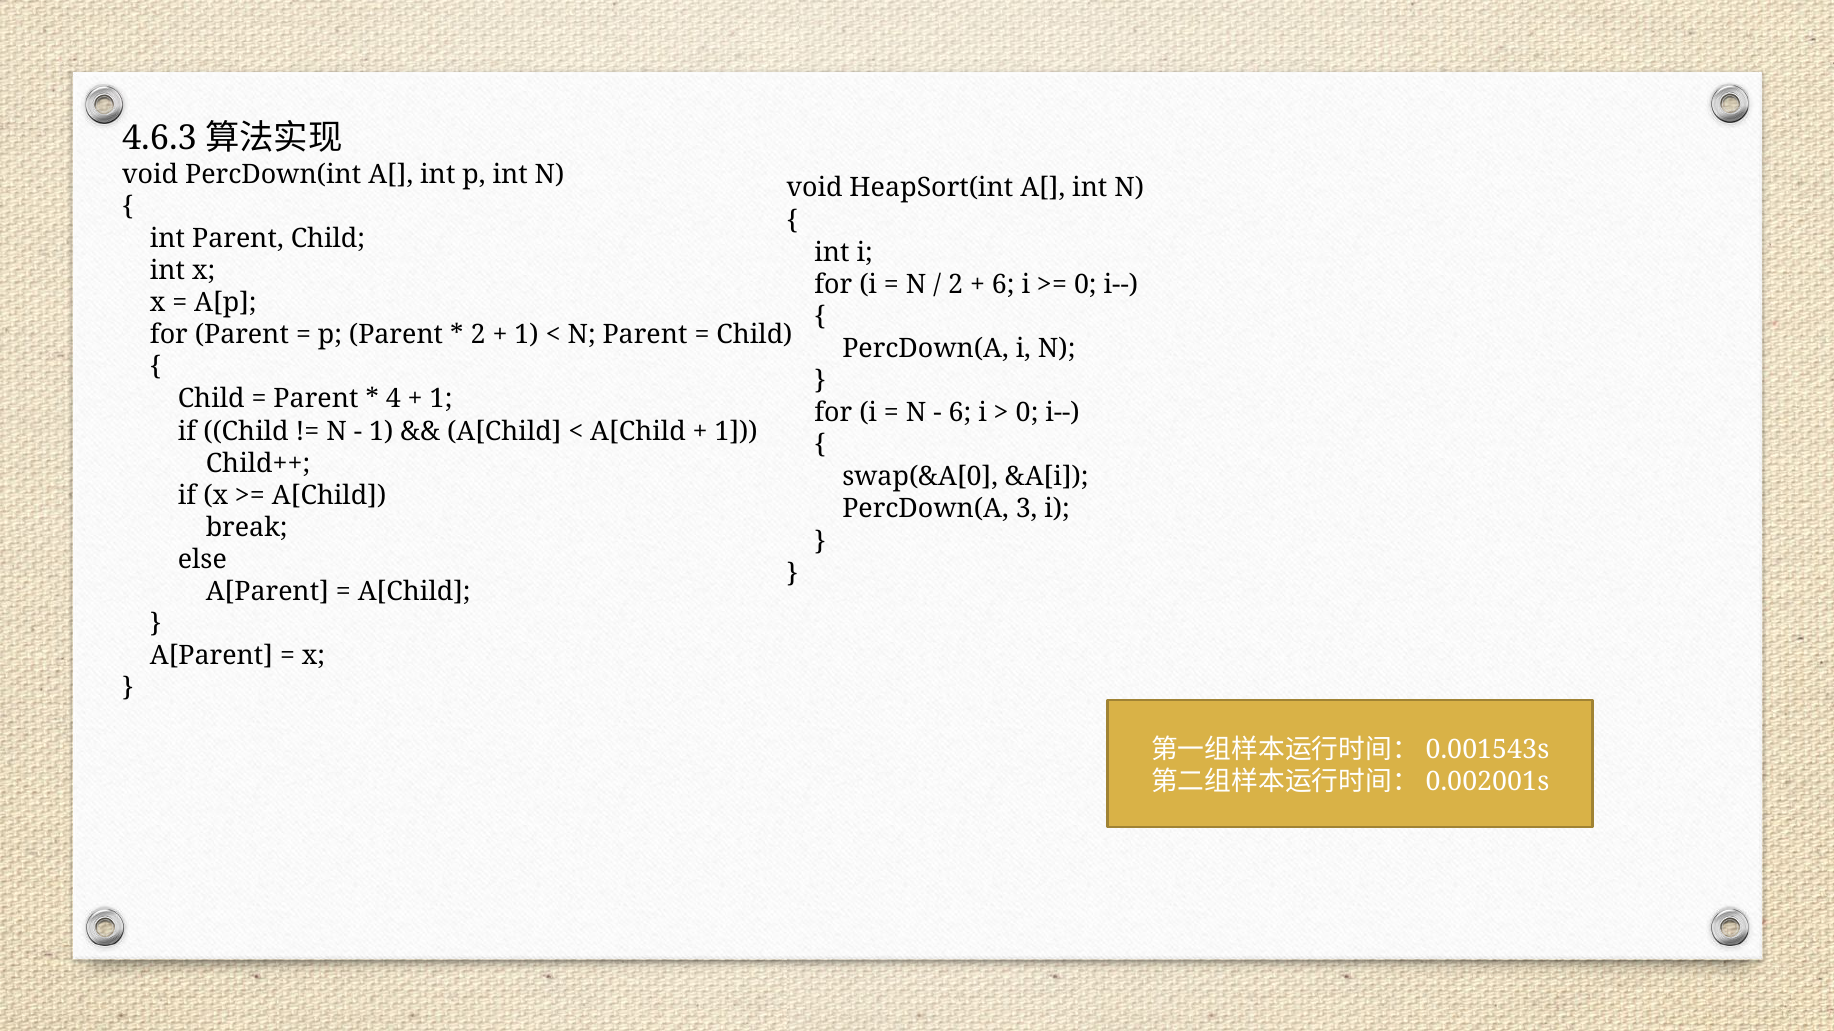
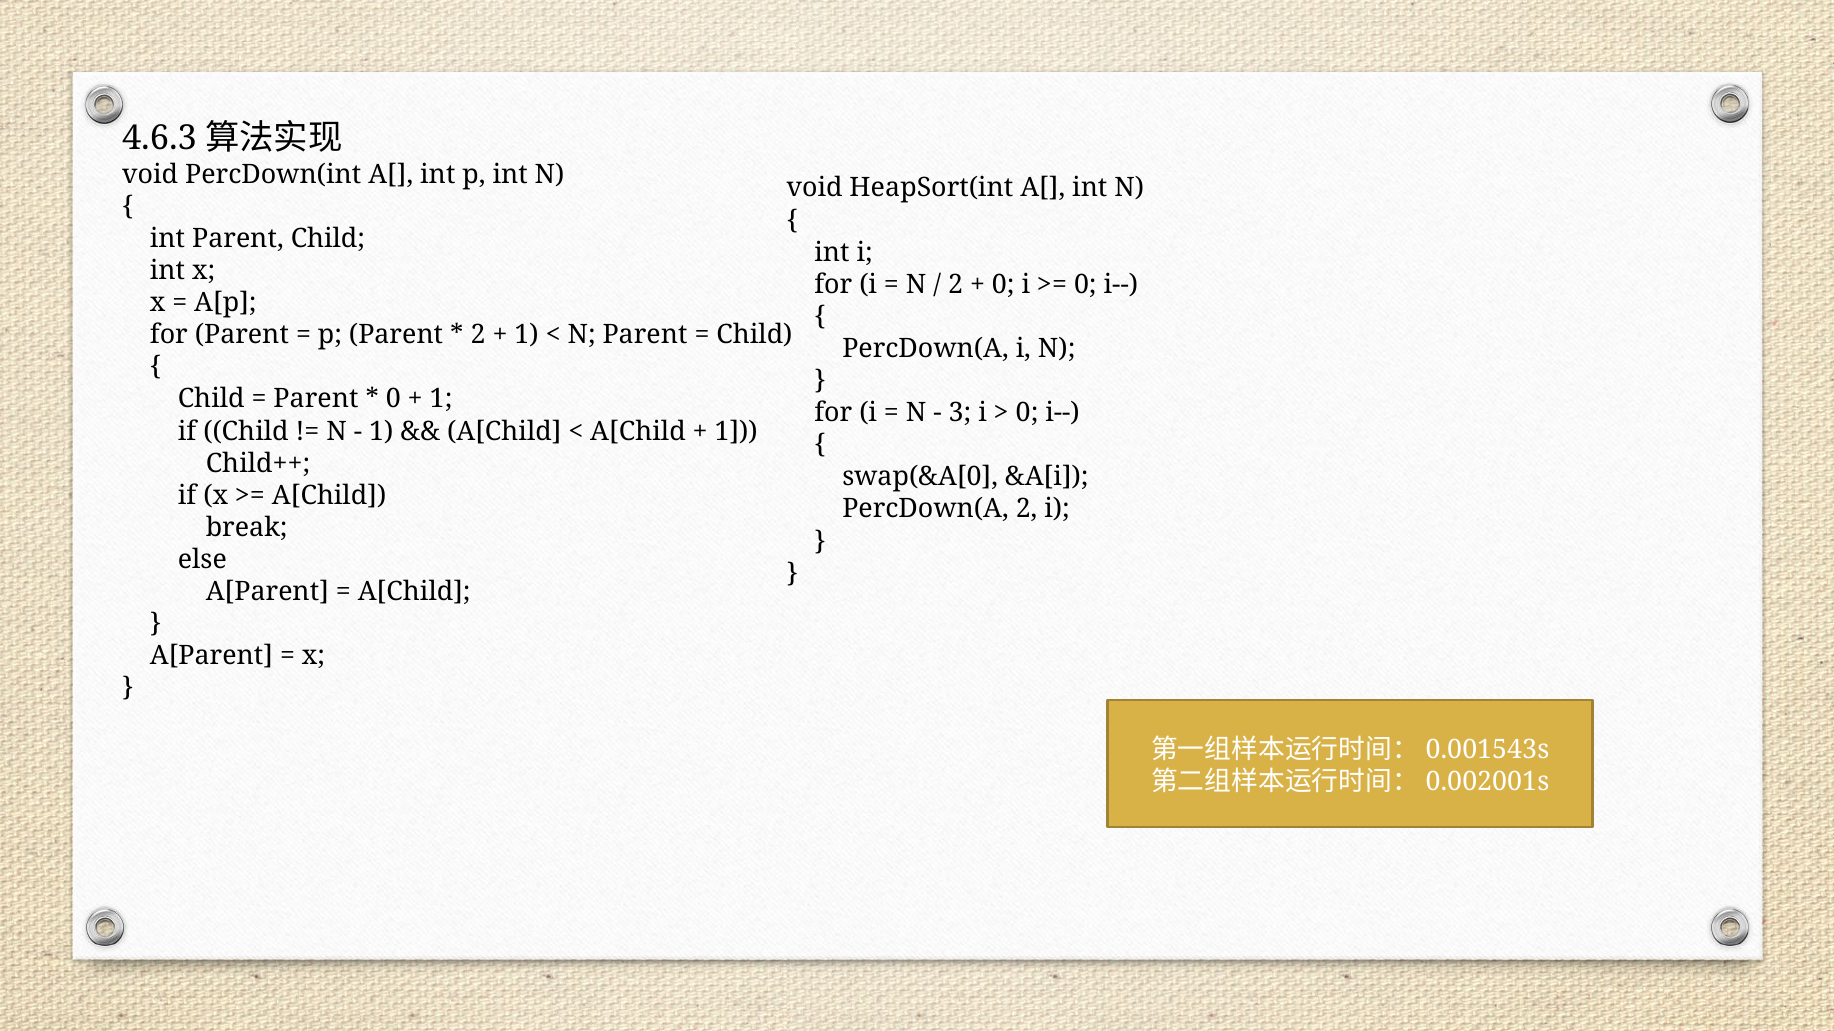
6: 6 -> 0 (1003, 285)
4: 4 -> 0 (393, 399)
6: 6 -> 3 (960, 413)
PercDown(A 3: 3 -> 2 (1027, 509)
